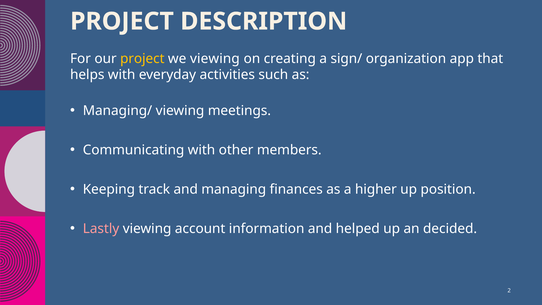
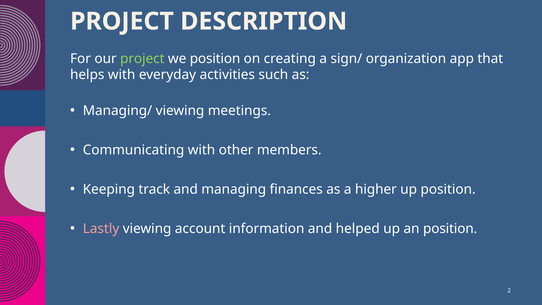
project colour: yellow -> light green (142, 59)
we viewing: viewing -> position (215, 59)
an decided: decided -> position (450, 229)
